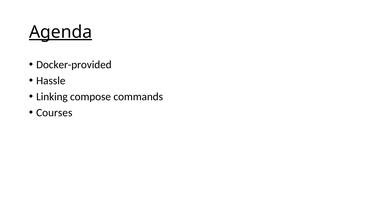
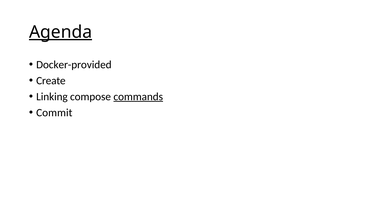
Hassle: Hassle -> Create (51, 80)
commands underline: none -> present (138, 96)
Courses: Courses -> Commit (54, 112)
